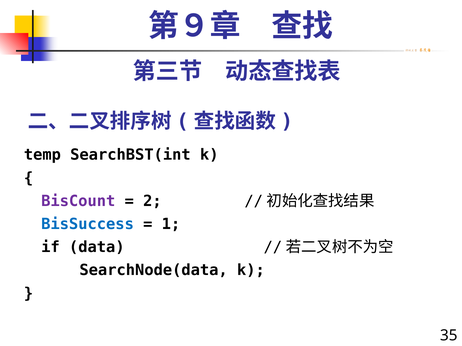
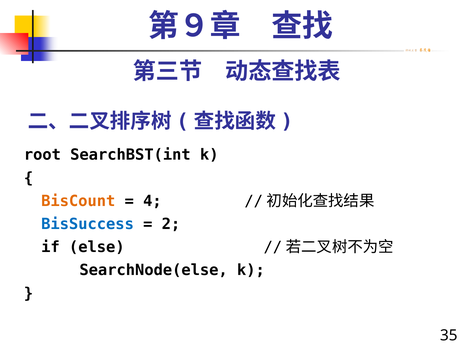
temp: temp -> root (42, 155)
BisCount colour: purple -> orange (78, 201)
2: 2 -> 4 (152, 201)
1: 1 -> 2 (171, 224)
data: data -> else (97, 247)
SearchNode(data: SearchNode(data -> SearchNode(else (154, 271)
